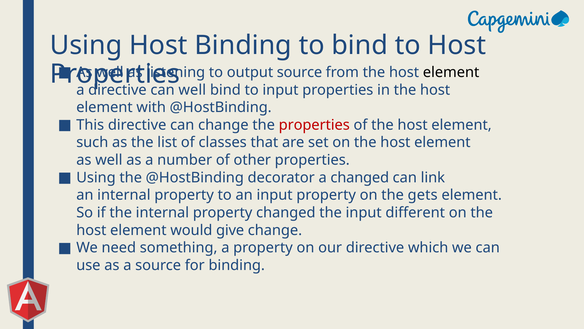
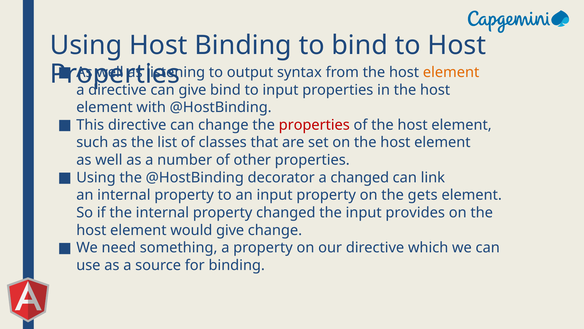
output source: source -> syntax (299, 72)
element colour: black -> orange (451, 72)
well: well -> give (192, 90)
different: different -> provides (415, 212)
